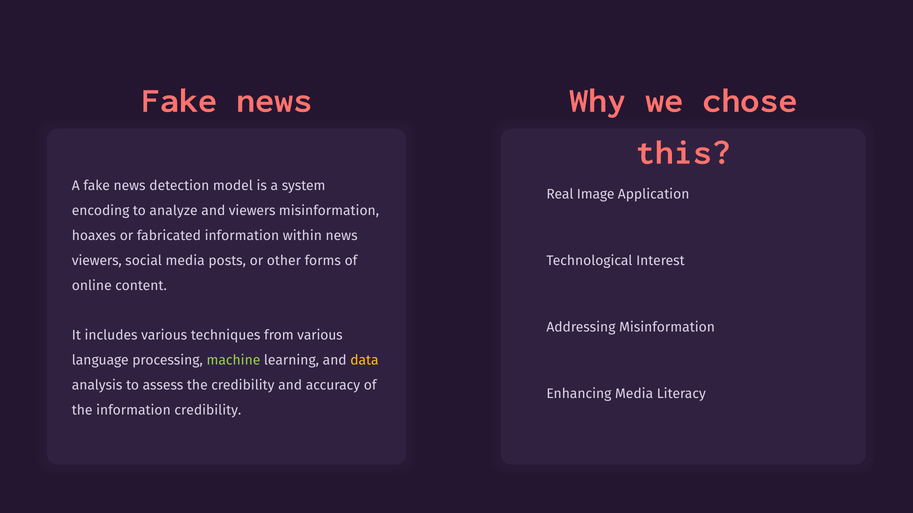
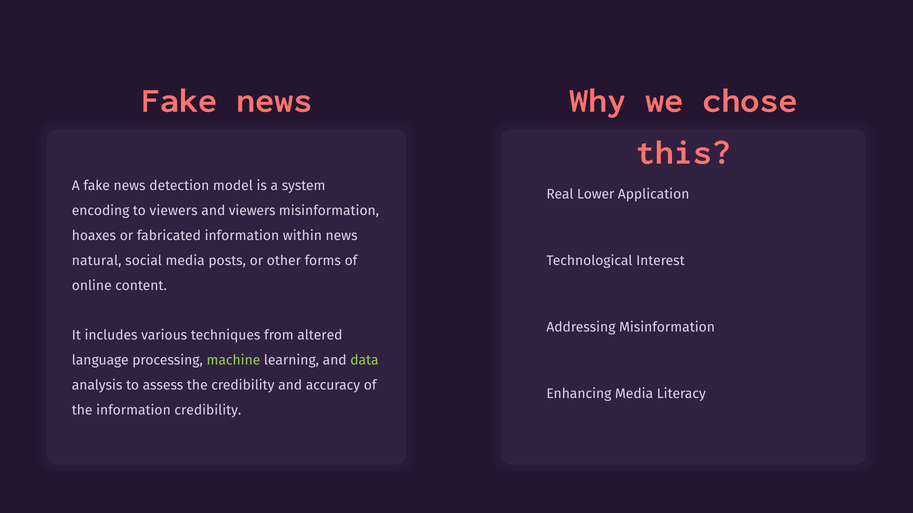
Image: Image -> Lower (596, 194)
to analyze: analyze -> viewers (174, 211)
viewers: viewers -> natural (97, 261)
from various: various -> altered (320, 336)
data colour: yellow -> light green (364, 361)
